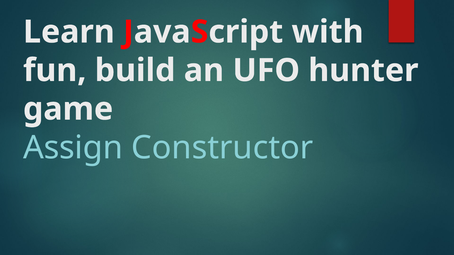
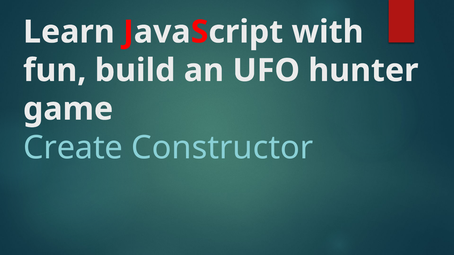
Assign: Assign -> Create (73, 148)
